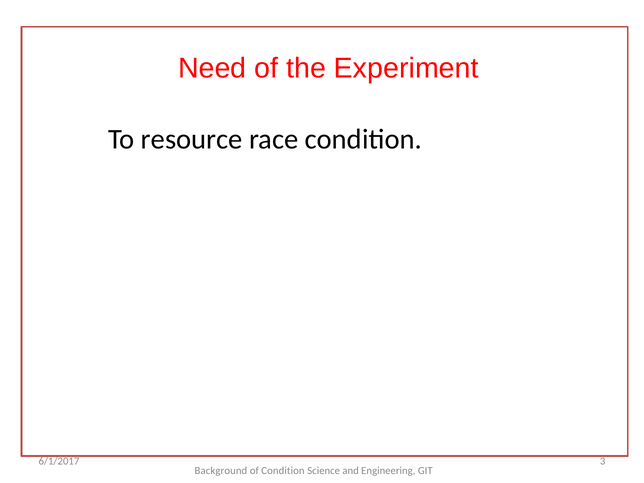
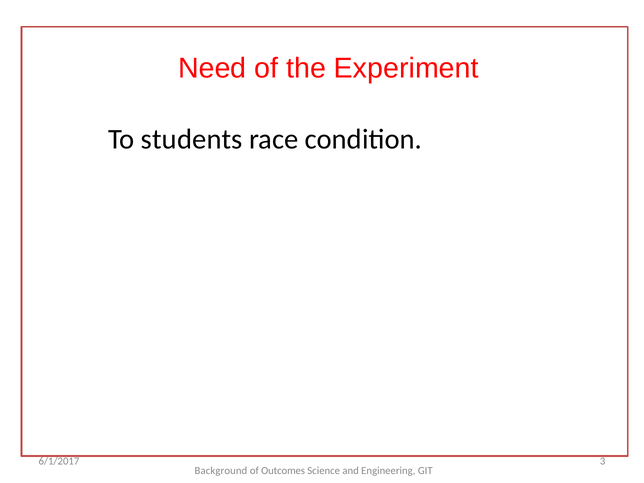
resource: resource -> students (192, 139)
of Condition: Condition -> Outcomes (283, 471)
